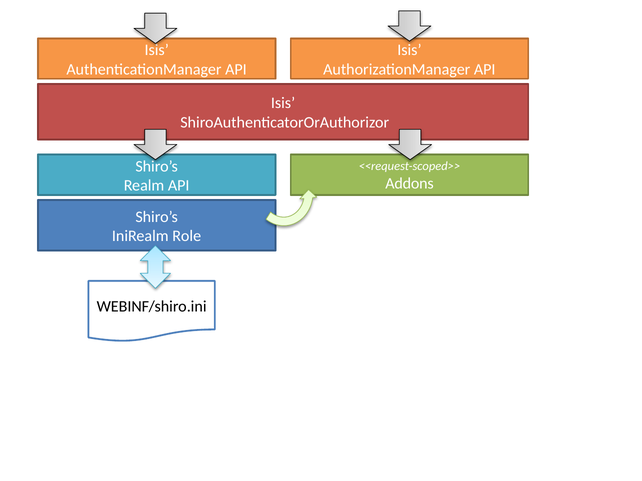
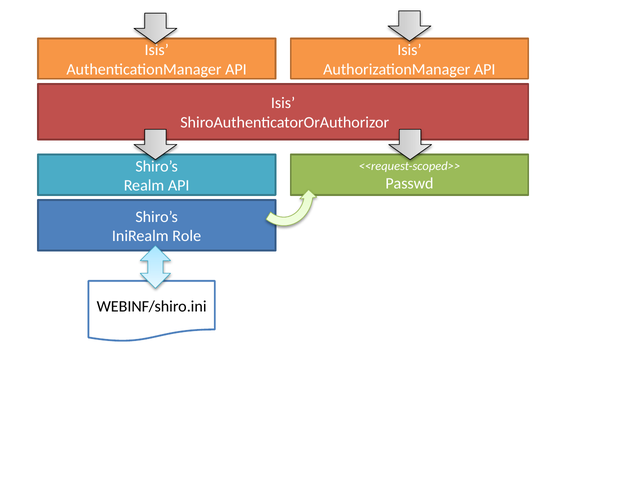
Addons: Addons -> Passwd (409, 184)
